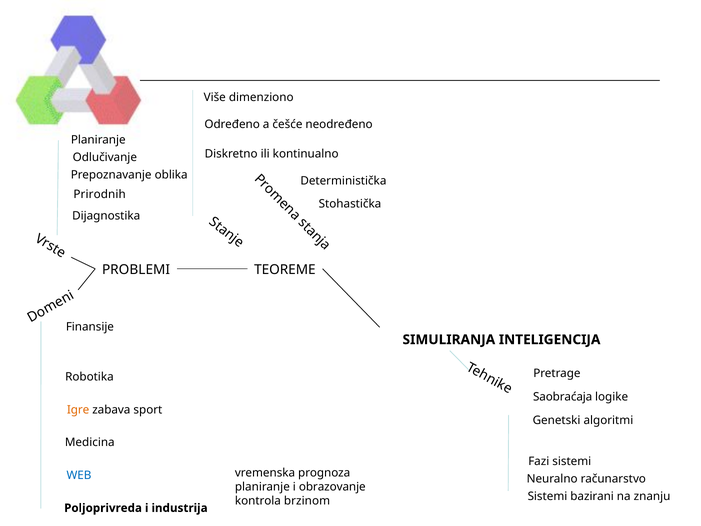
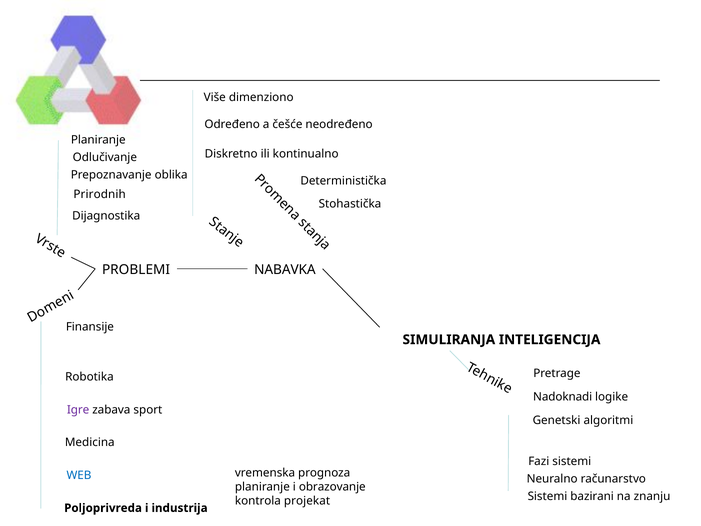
TEOREME: TEOREME -> NABAVKA (285, 270)
Saobraćaja: Saobraćaja -> Nadoknadi (563, 397)
Igre colour: orange -> purple (78, 410)
brzinom: brzinom -> projekat (307, 501)
